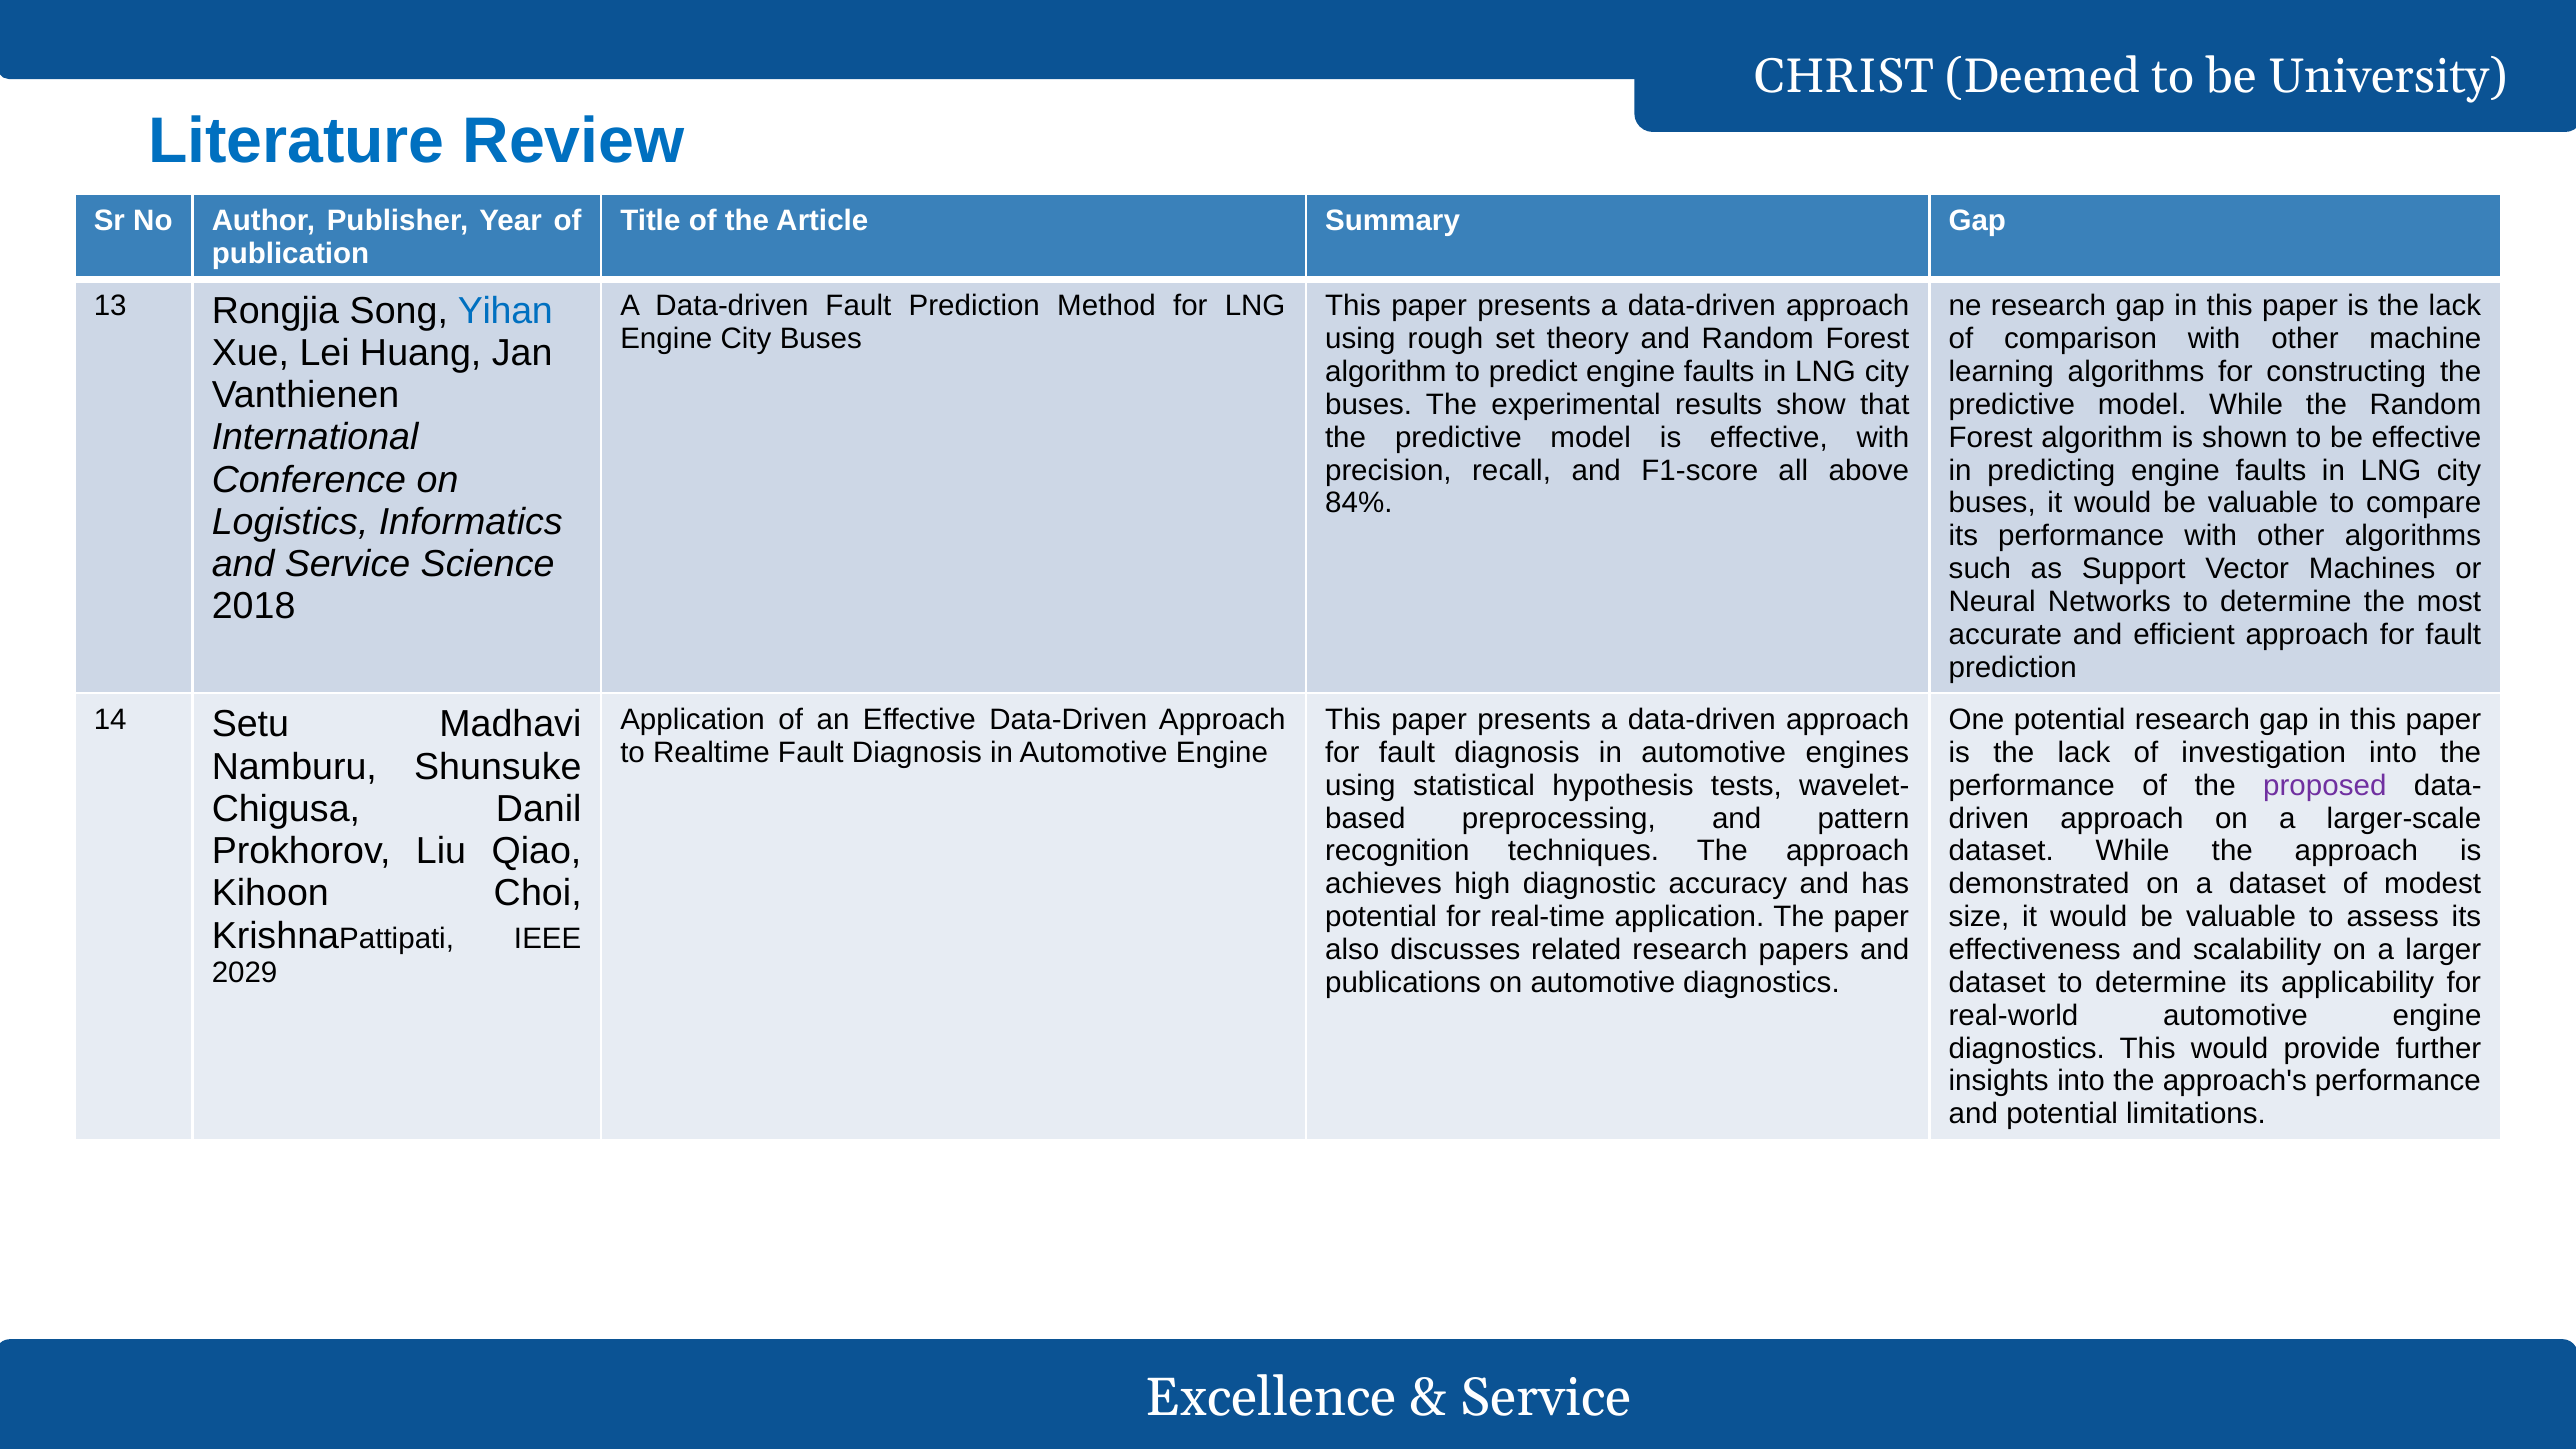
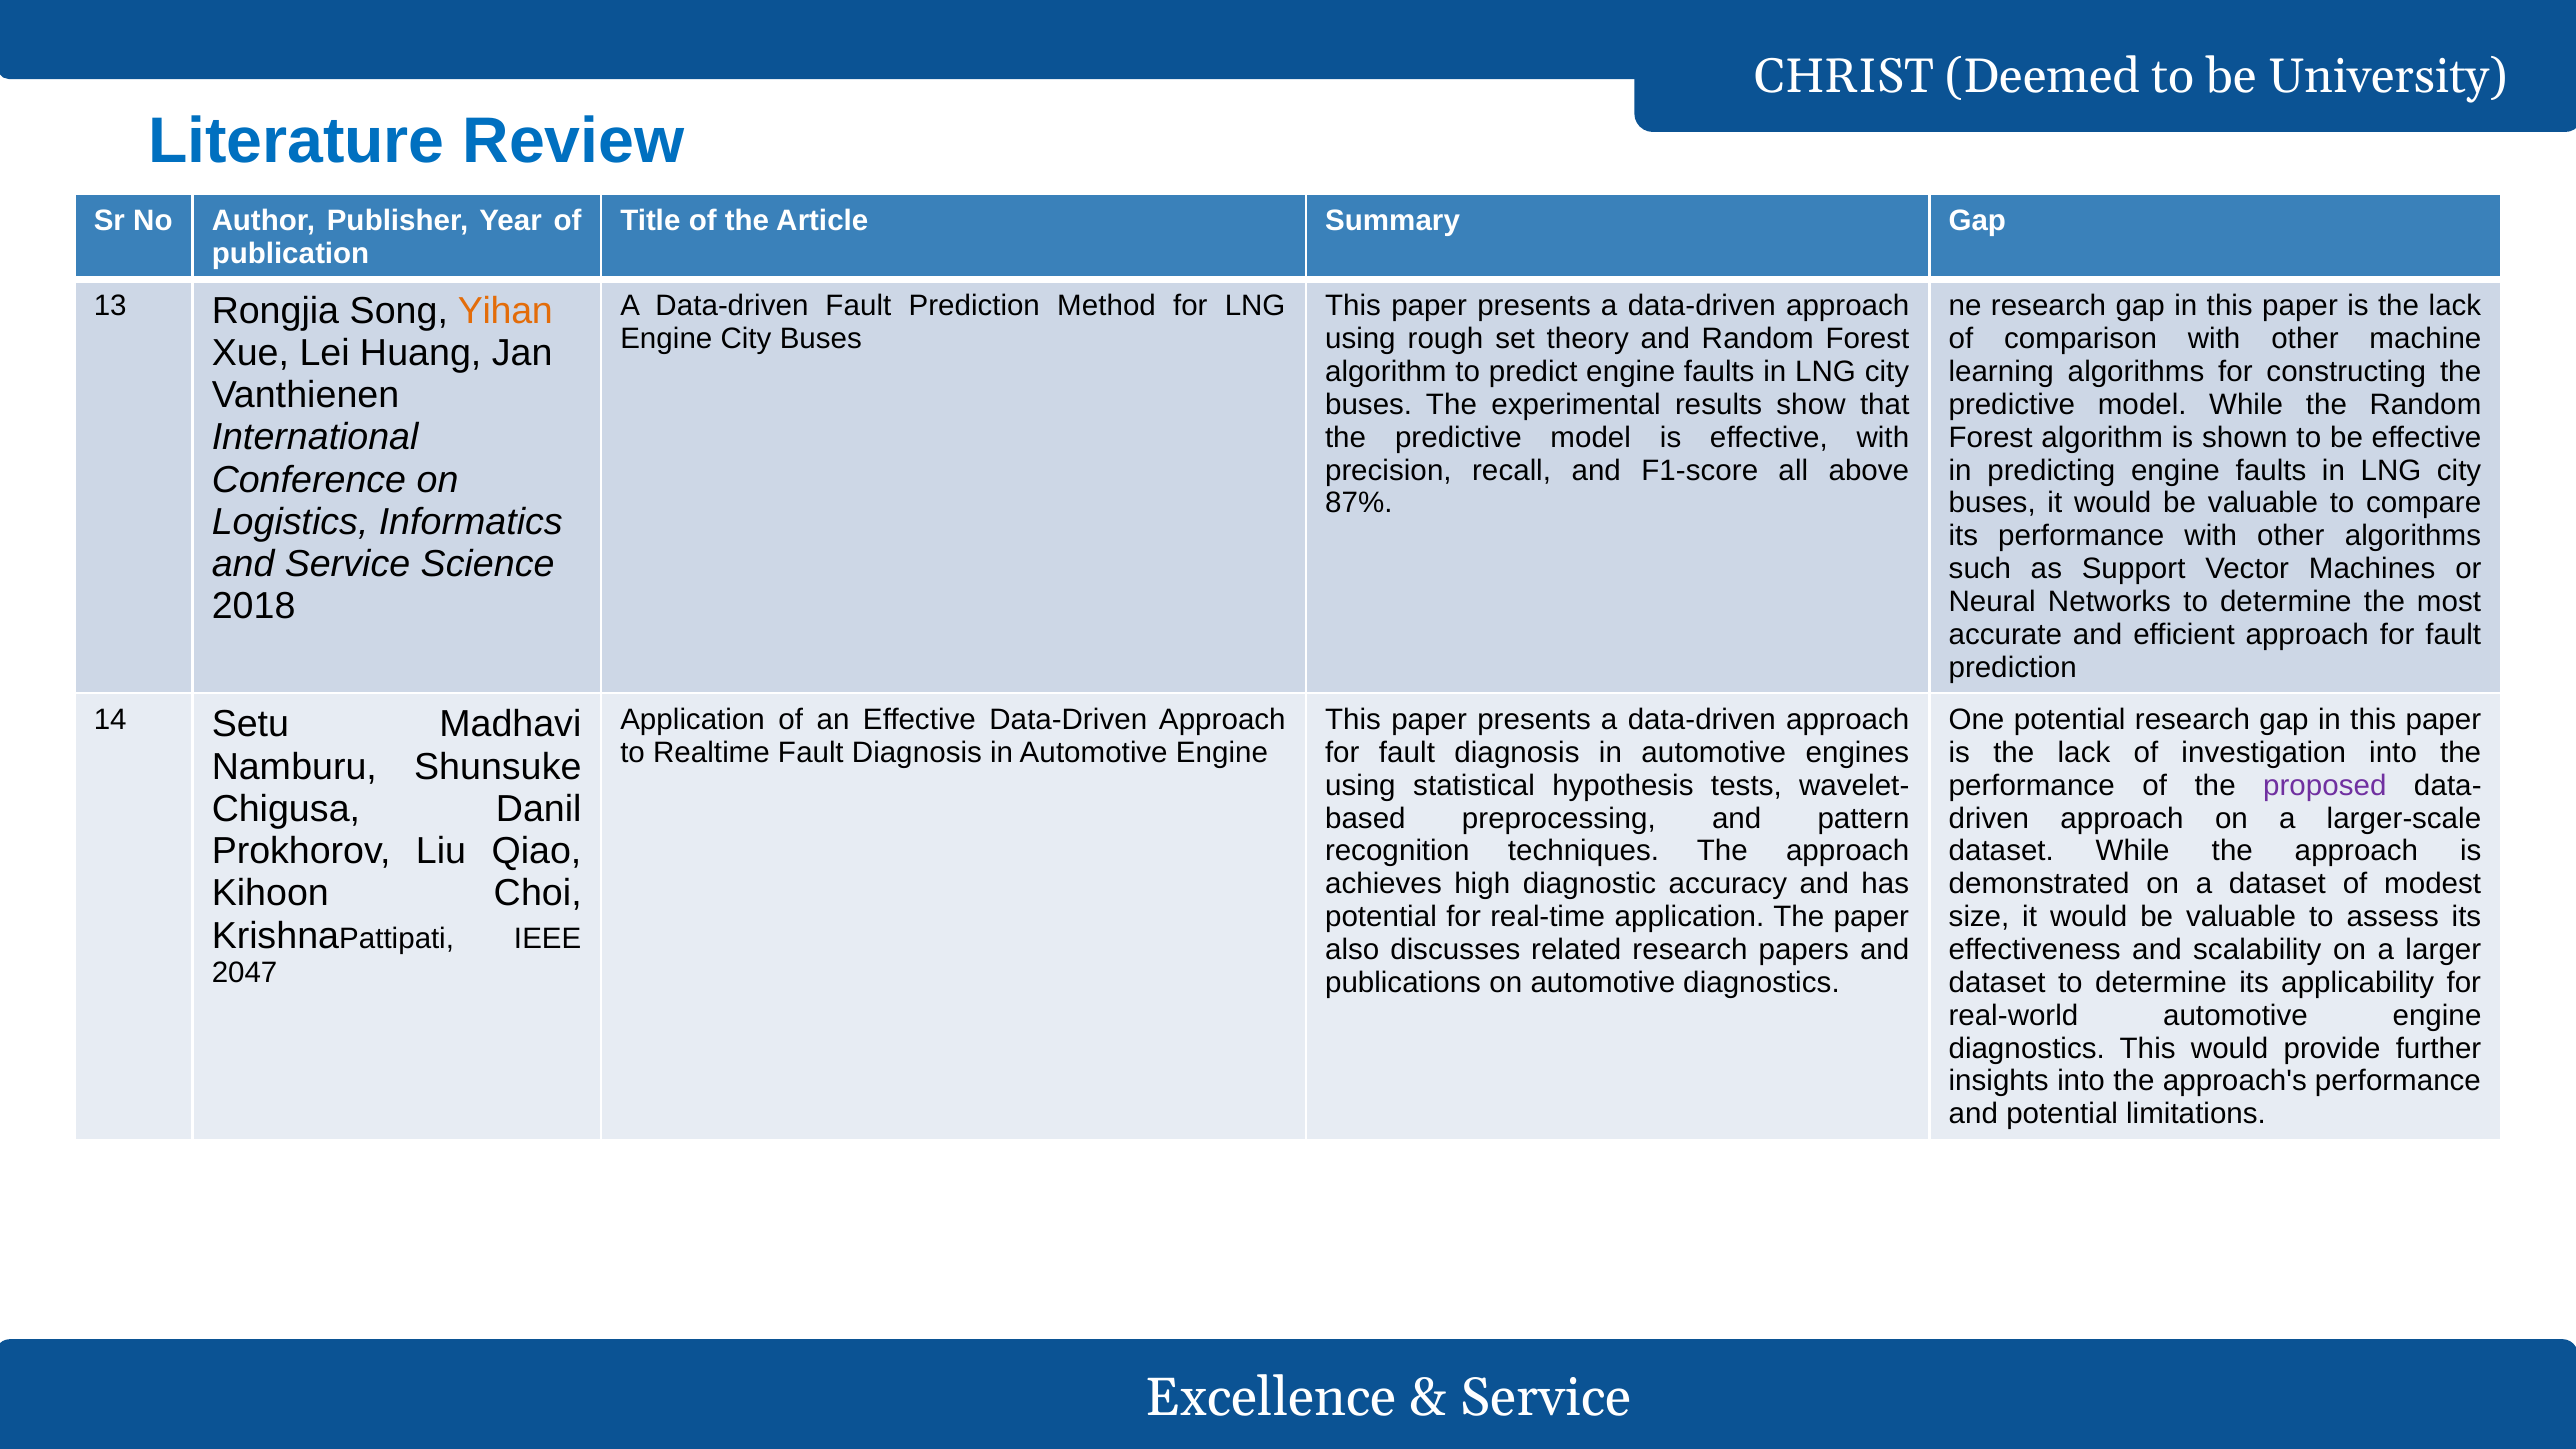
Yihan colour: blue -> orange (505, 311)
84%: 84% -> 87% (1359, 503)
2029: 2029 -> 2047 (245, 973)
